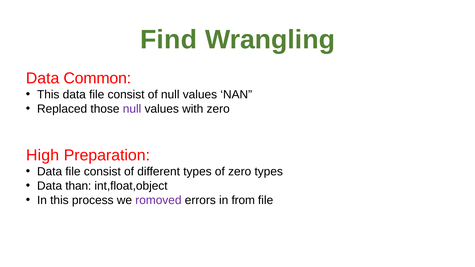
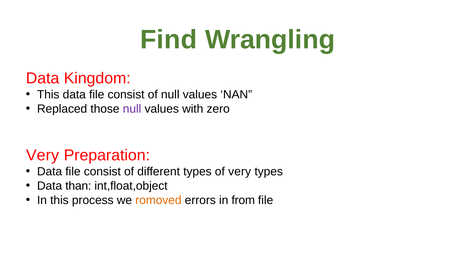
Common: Common -> Kingdom (97, 78)
High: High -> Very (43, 155)
of zero: zero -> very (240, 172)
romoved colour: purple -> orange (158, 200)
